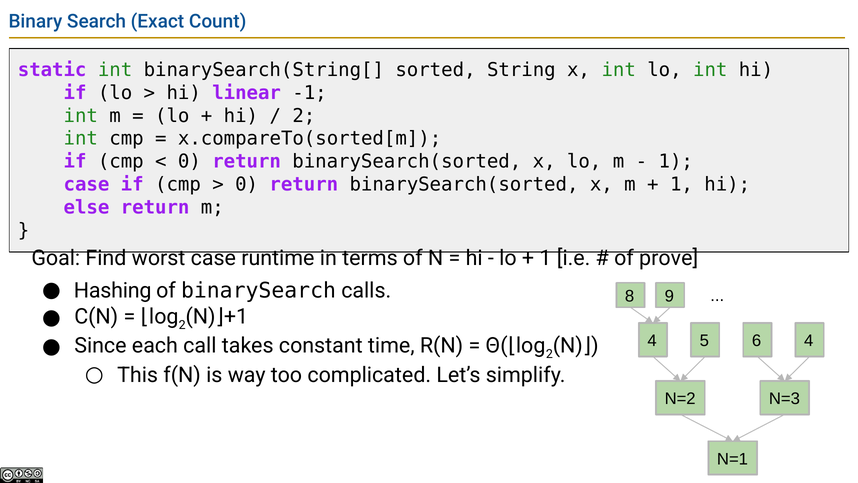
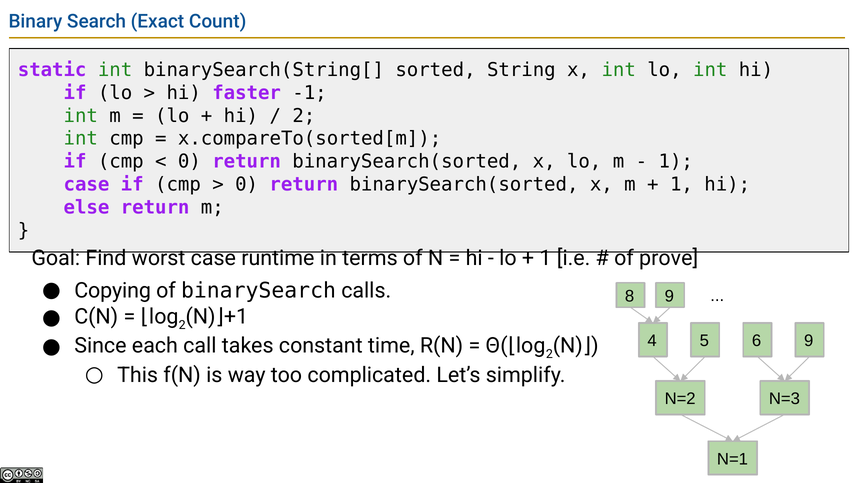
linear: linear -> faster (247, 93)
Hashing: Hashing -> Copying (113, 291)
6 4: 4 -> 9 (809, 341)
